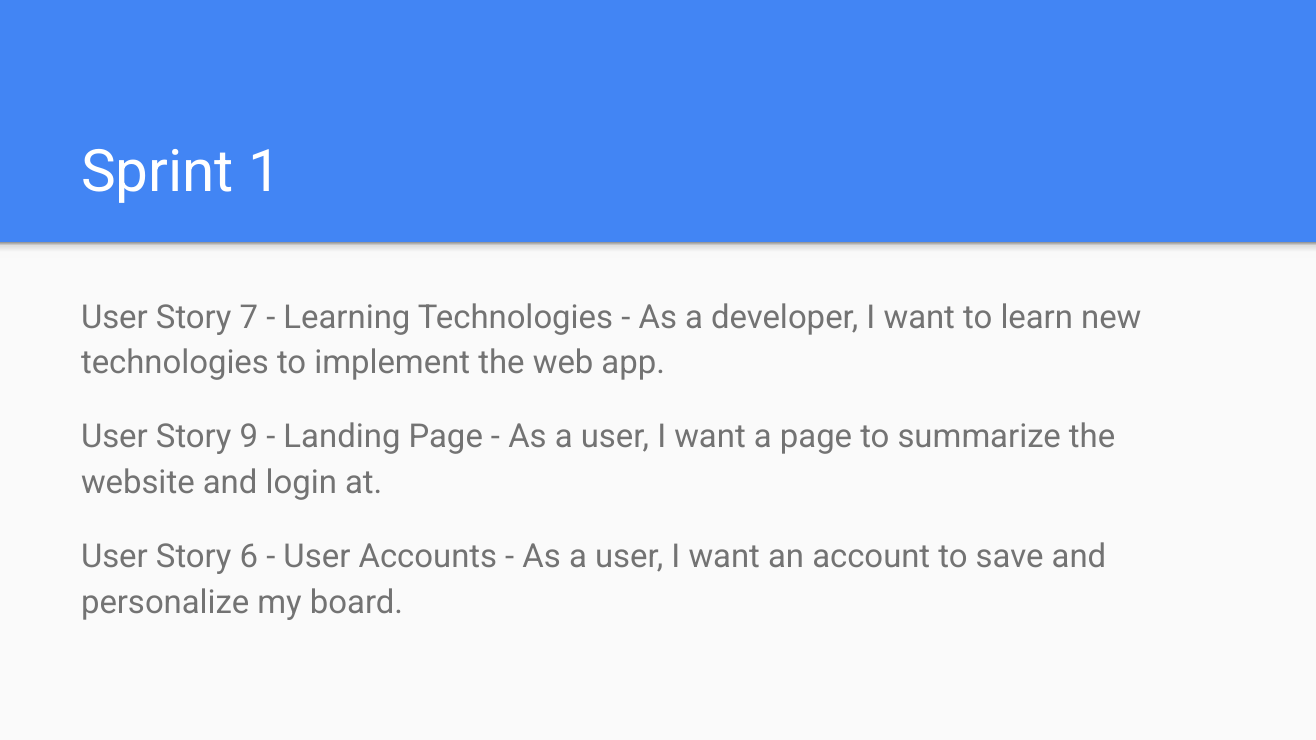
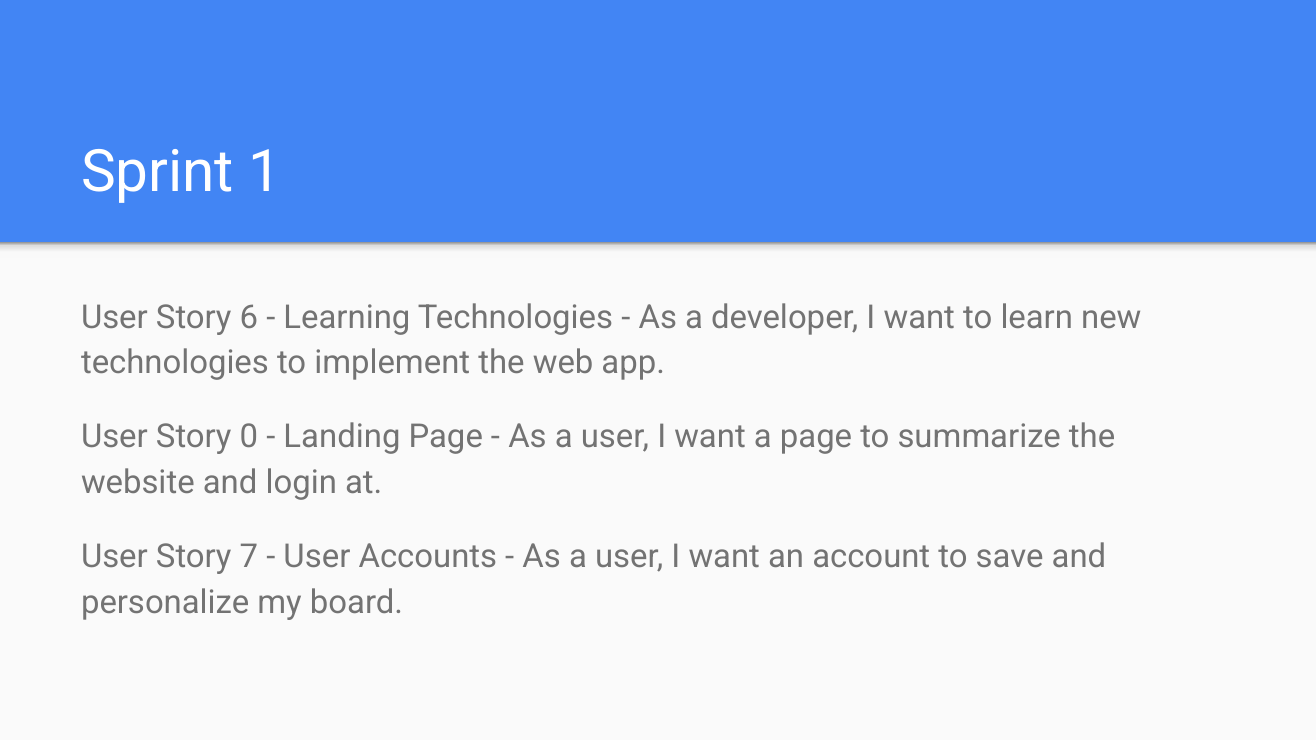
7: 7 -> 6 (249, 317)
9: 9 -> 0 (249, 437)
6: 6 -> 7 (249, 557)
